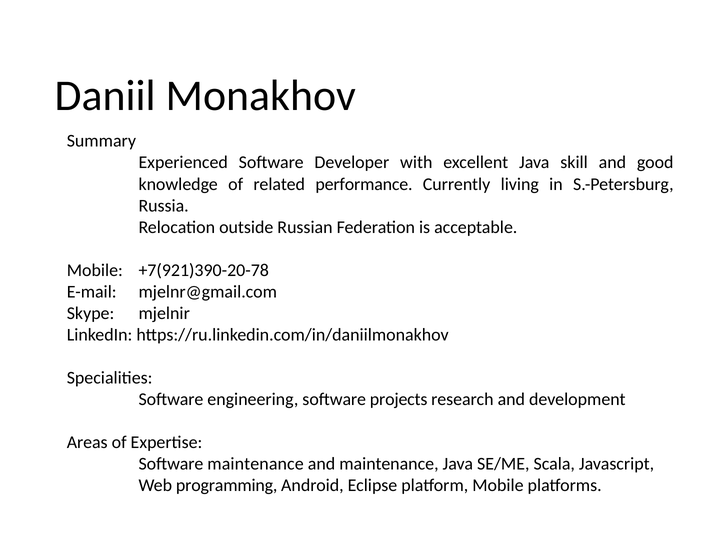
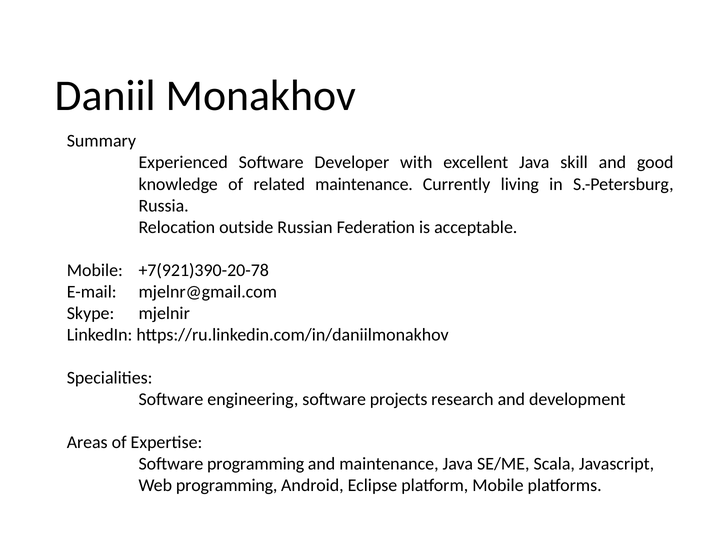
related performance: performance -> maintenance (364, 184)
Software maintenance: maintenance -> programming (256, 464)
